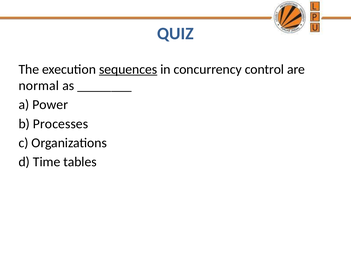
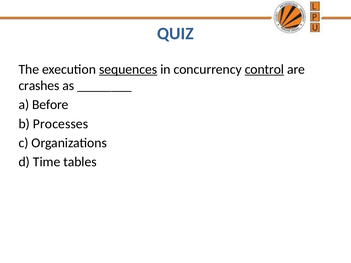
control underline: none -> present (264, 69)
normal: normal -> crashes (39, 86)
Power: Power -> Before (50, 105)
